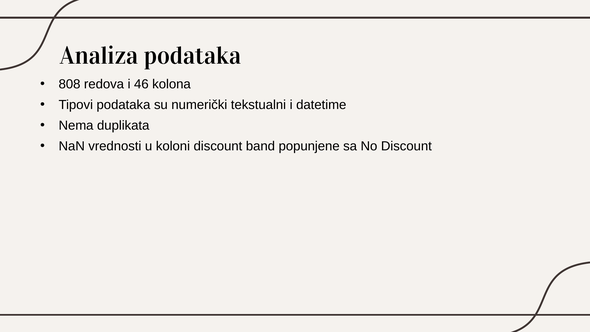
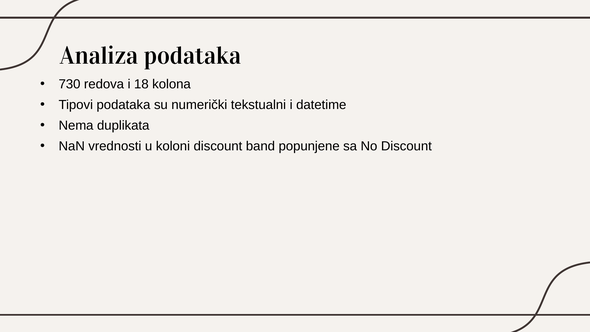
808: 808 -> 730 (70, 84)
46: 46 -> 18 (141, 84)
